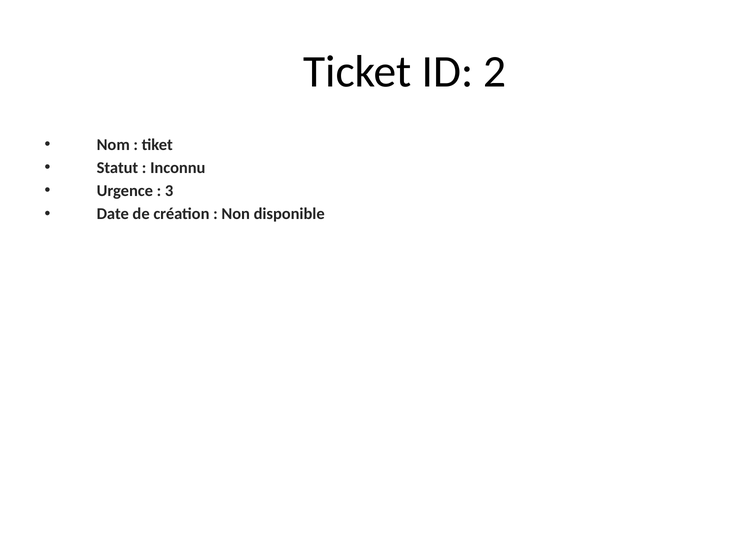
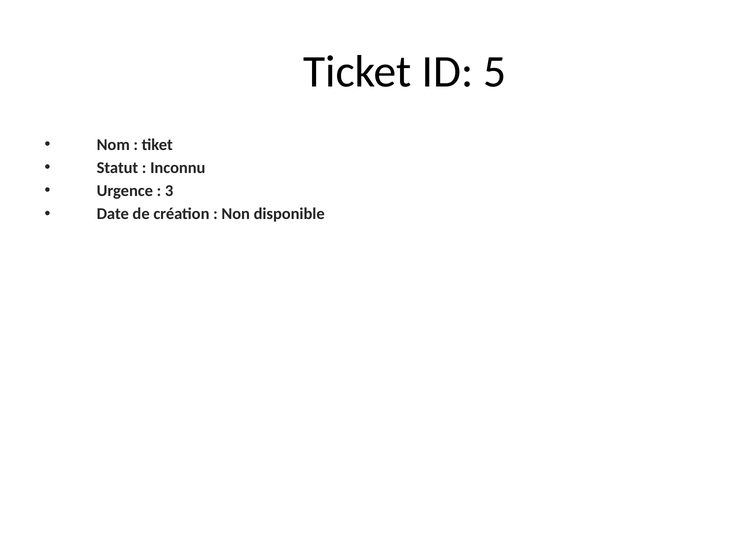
2: 2 -> 5 (495, 72)
